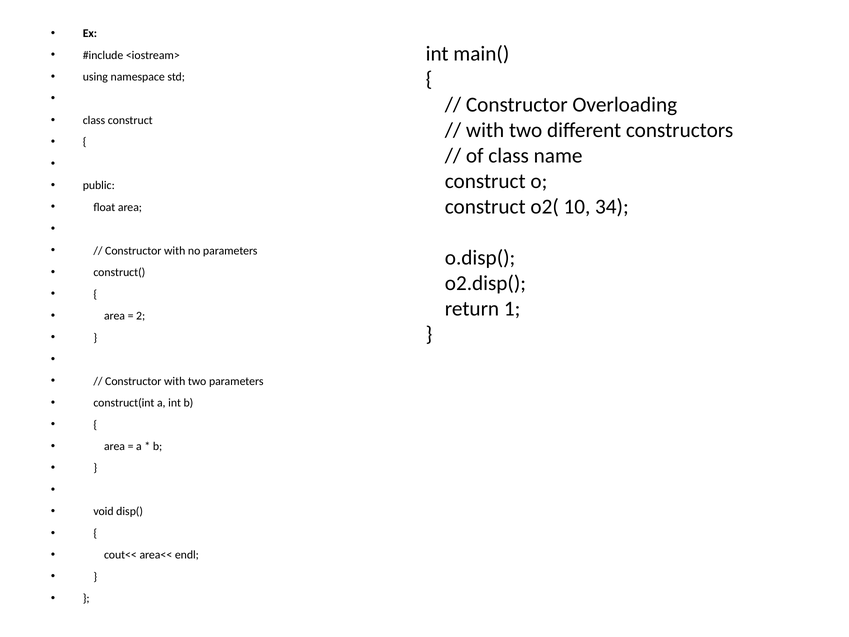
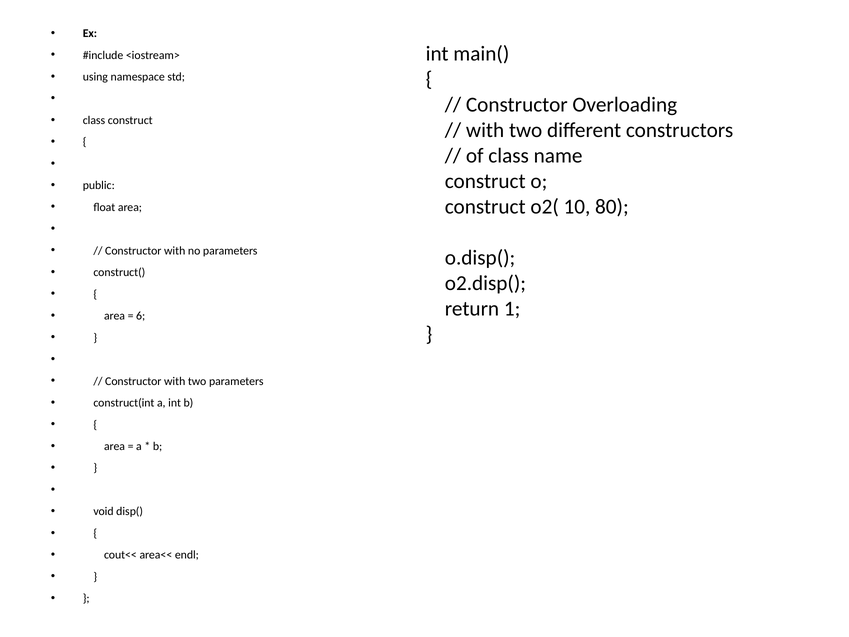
34: 34 -> 80 (612, 207)
2: 2 -> 6 (141, 316)
